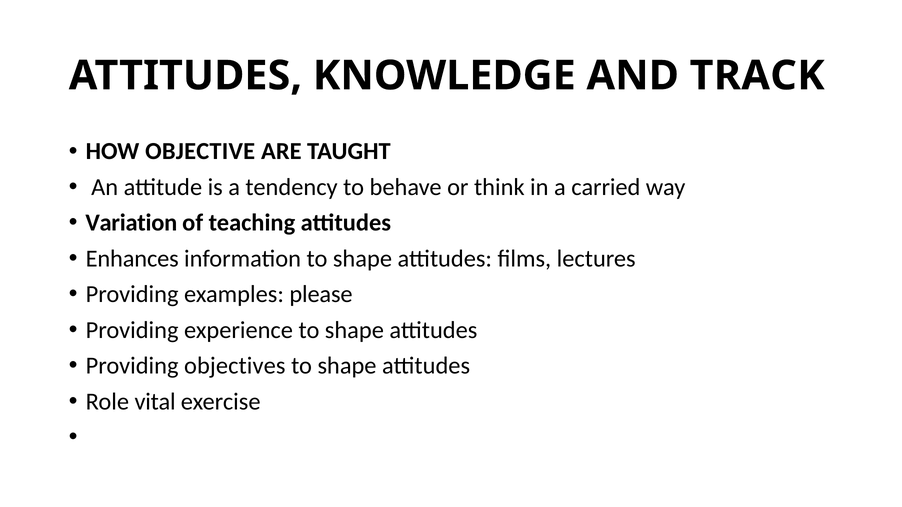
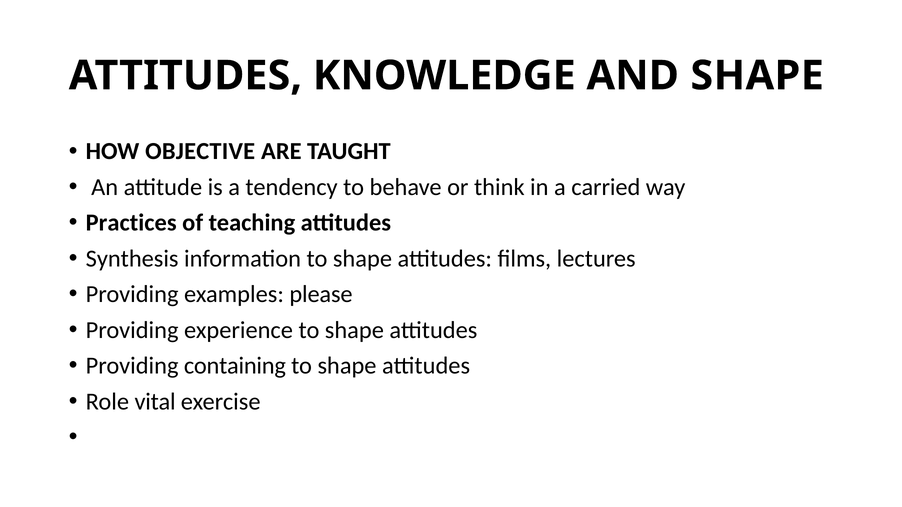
AND TRACK: TRACK -> SHAPE (757, 76)
Variation: Variation -> Practices (131, 223)
Enhances: Enhances -> Synthesis (132, 259)
objectives: objectives -> containing (235, 366)
